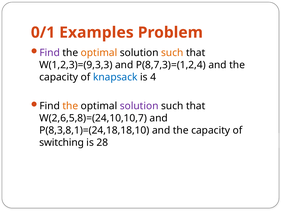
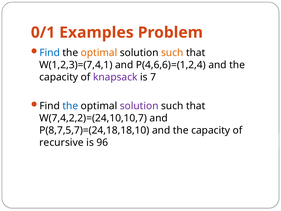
Find colour: purple -> blue (50, 53)
W(1,2,3)=(9,3,3: W(1,2,3)=(9,3,3 -> W(1,2,3)=(7,4,1 (76, 65)
P(8,7,3)=(1,2,4: P(8,7,3)=(1,2,4 -> P(4,6,6)=(1,2,4 (171, 65)
knapsack colour: blue -> purple (115, 77)
4: 4 -> 7 (153, 77)
the colour: orange -> blue (70, 106)
W(2,6,5,8)=(24,10,10,7: W(2,6,5,8)=(24,10,10,7 -> W(7,4,2,2)=(24,10,10,7 (93, 118)
P(8,3,8,1)=(24,18,18,10: P(8,3,8,1)=(24,18,18,10 -> P(8,7,5,7)=(24,18,18,10 (94, 130)
switching: switching -> recursive (61, 142)
28: 28 -> 96 (102, 142)
